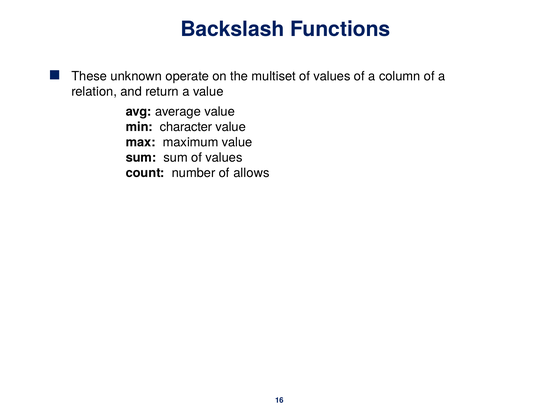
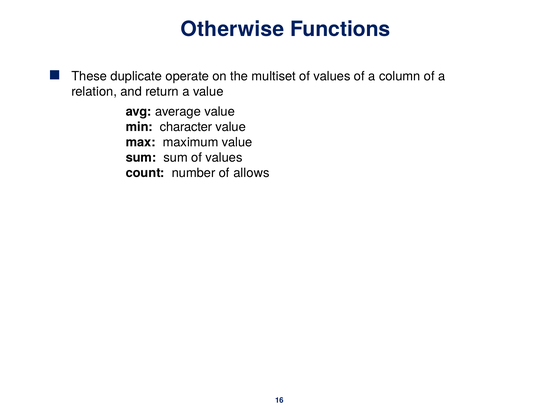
Backslash: Backslash -> Otherwise (232, 29)
unknown: unknown -> duplicate (136, 76)
